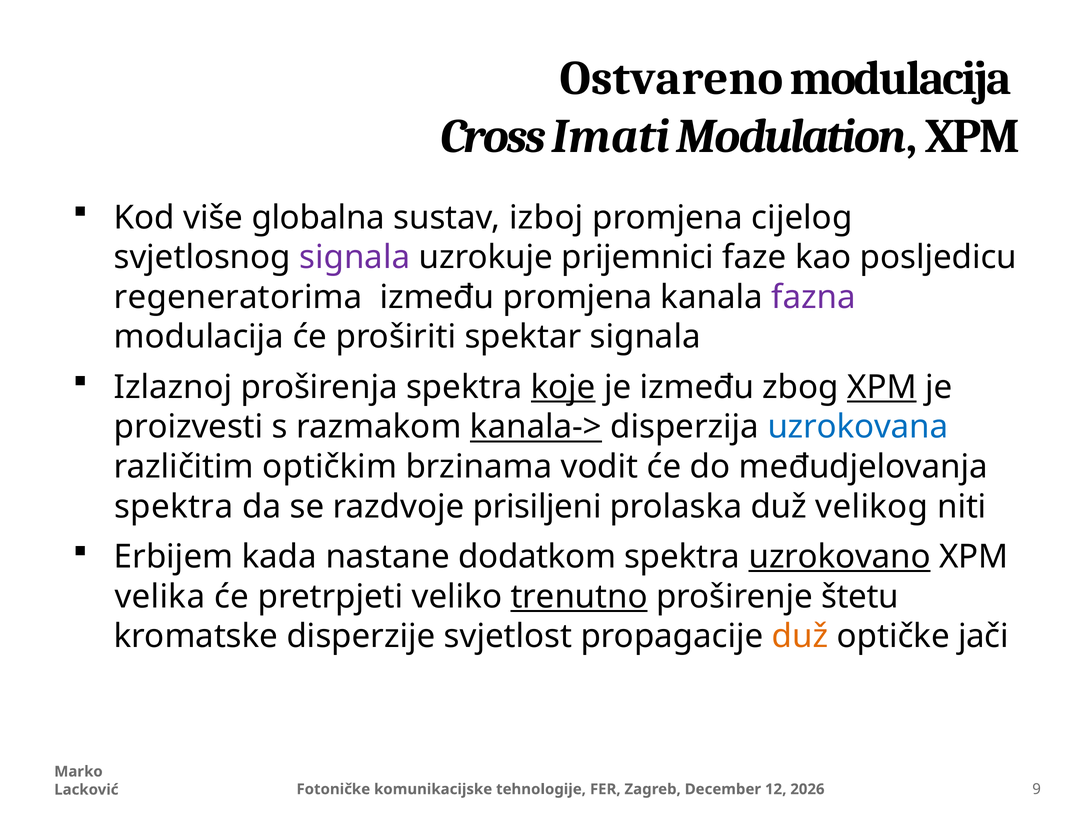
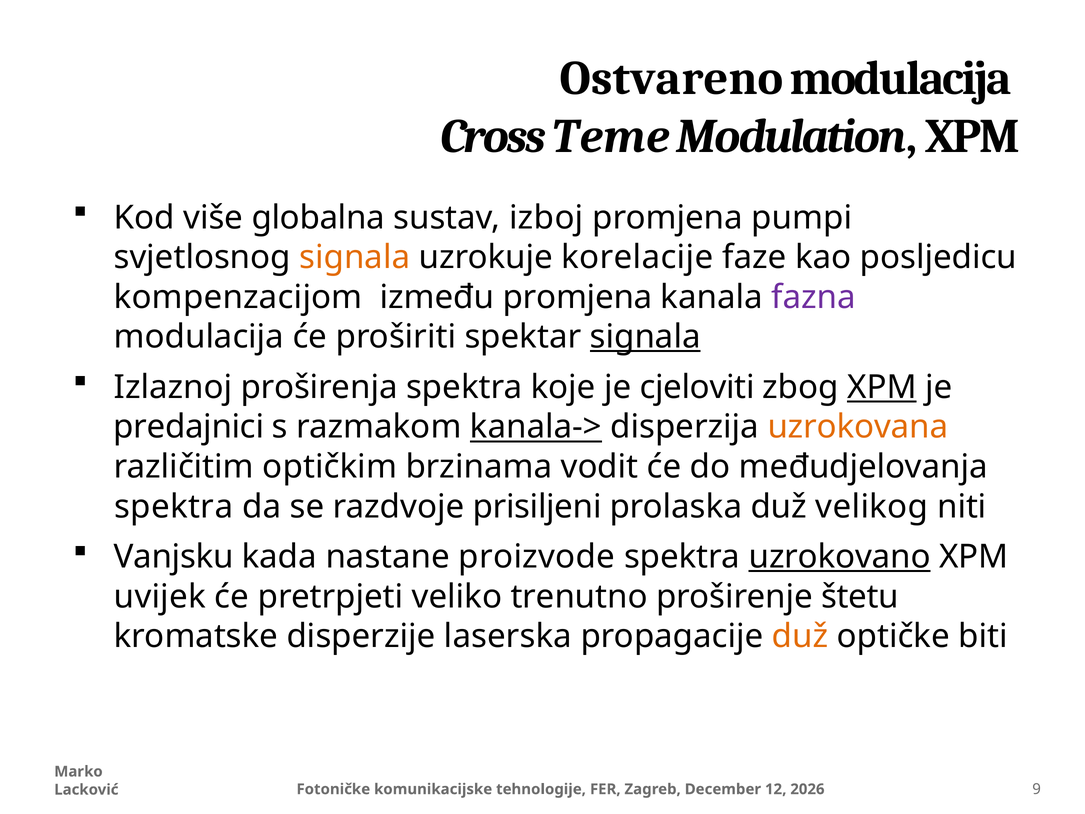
Imati: Imati -> Teme (611, 136)
cijelog: cijelog -> pumpi (802, 218)
signala colour: purple -> orange (355, 257)
prijemnici: prijemnici -> korelacije (637, 257)
regeneratorima: regeneratorima -> kompenzacijom (238, 297)
signala underline: none -> present (645, 337)
koje underline: present -> none (563, 387)
je između: između -> cjeloviti (697, 387)
proizvesti: proizvesti -> predajnici (189, 427)
uzrokovana colour: blue -> orange (858, 427)
Erbijem: Erbijem -> Vanjsku (174, 557)
dodatkom: dodatkom -> proizvode (537, 557)
velika: velika -> uvijek (160, 597)
trenutno underline: present -> none (579, 597)
svjetlost: svjetlost -> laserska (508, 636)
jači: jači -> biti (983, 636)
